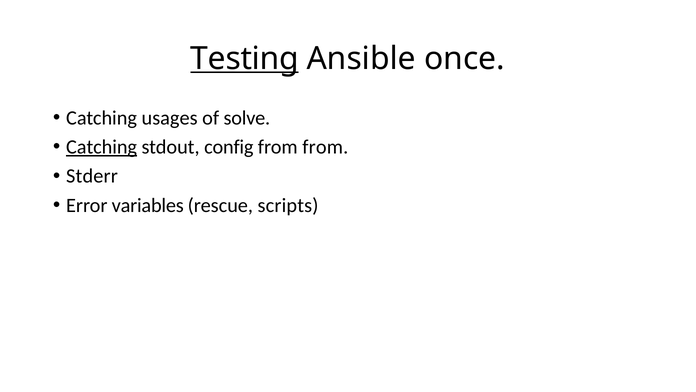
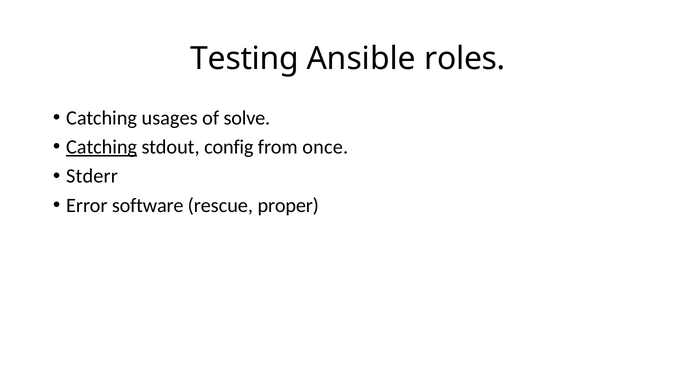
Testing underline: present -> none (245, 58)
once: once -> roles (465, 58)
from from: from -> once (325, 147)
variables: variables -> software (148, 205)
scripts: scripts -> proper (288, 205)
